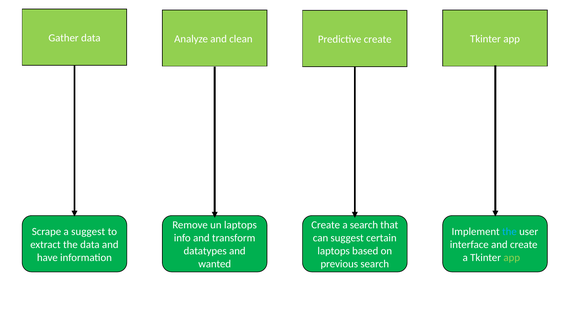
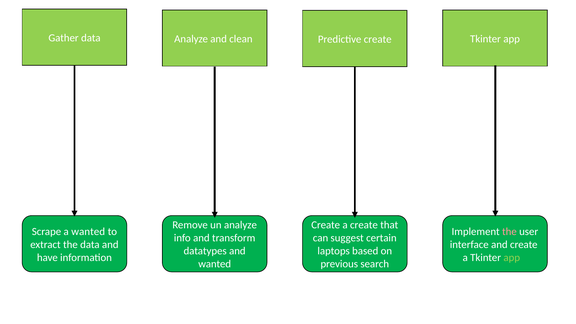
un laptops: laptops -> analyze (240, 225)
a search: search -> create (364, 225)
a suggest: suggest -> wanted (88, 232)
the colour: light blue -> pink (509, 232)
